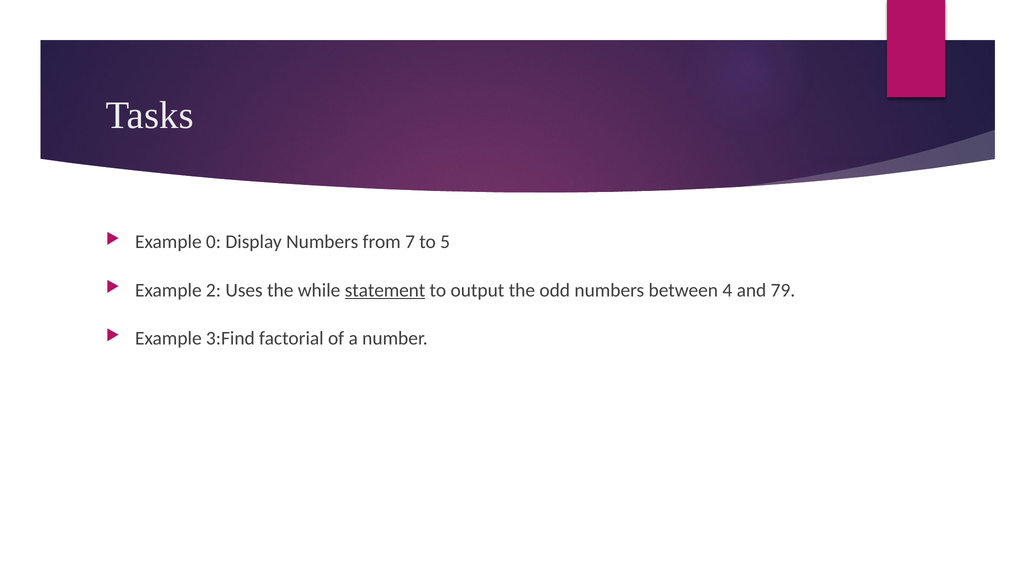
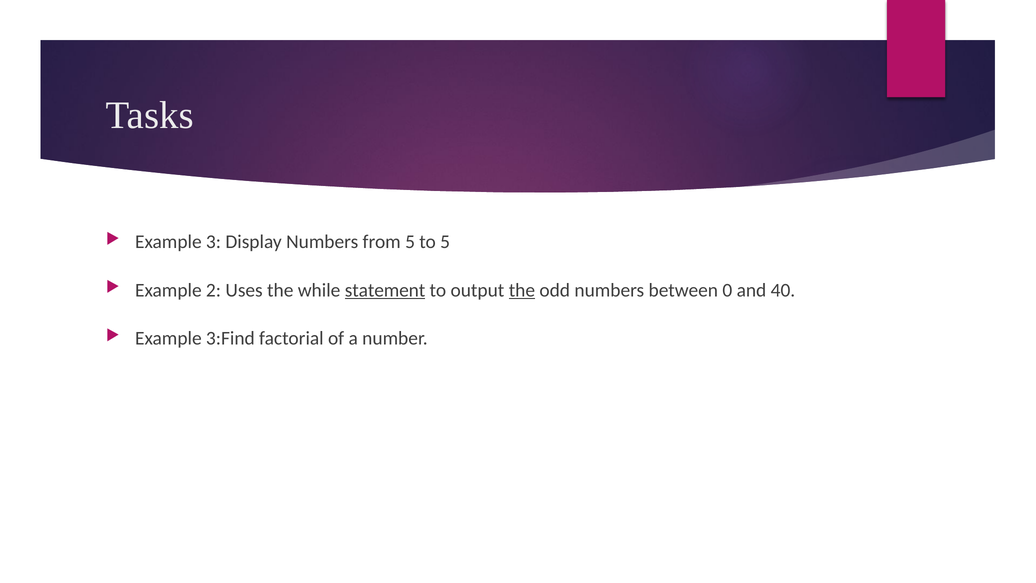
0: 0 -> 3 (213, 242)
from 7: 7 -> 5 (410, 242)
the underline: none -> present (522, 290)
4: 4 -> 0 (727, 290)
79: 79 -> 40 (783, 290)
